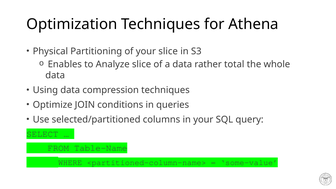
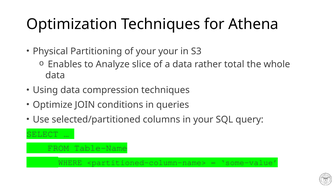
your slice: slice -> your (168, 51)
